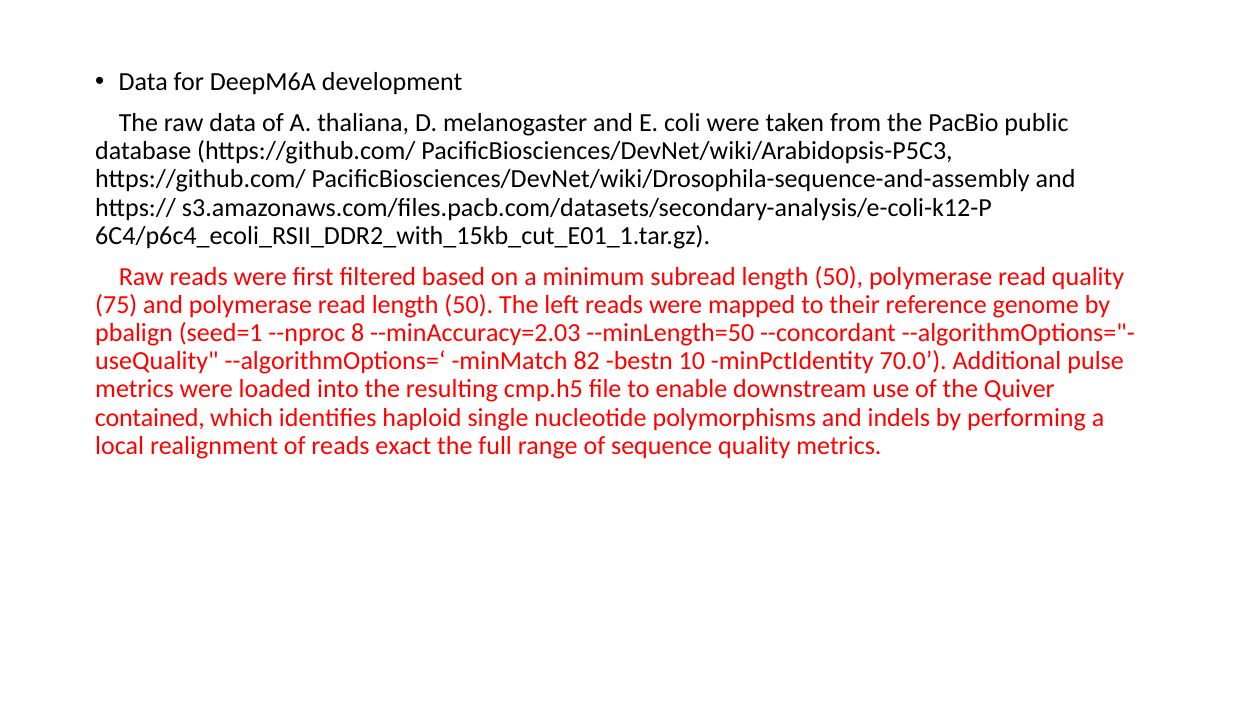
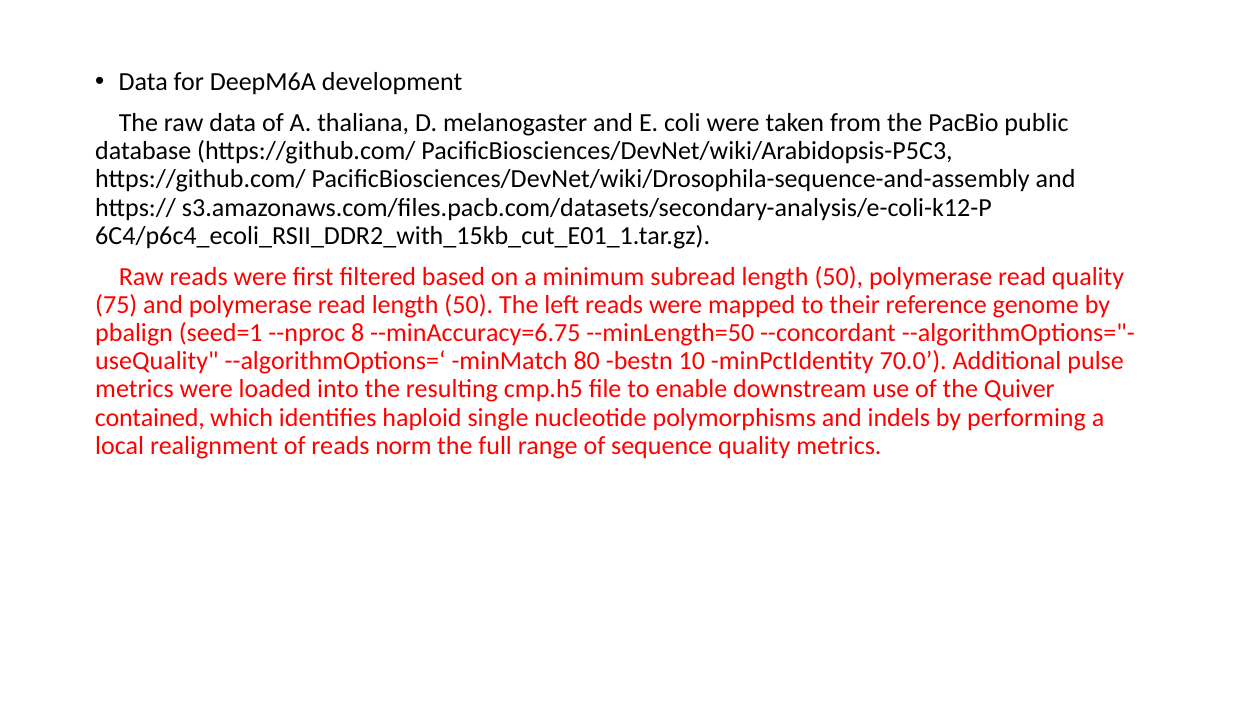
--minAccuracy=2.03: --minAccuracy=2.03 -> --minAccuracy=6.75 (475, 333)
82: 82 -> 80 (587, 361)
exact: exact -> norm (404, 445)
